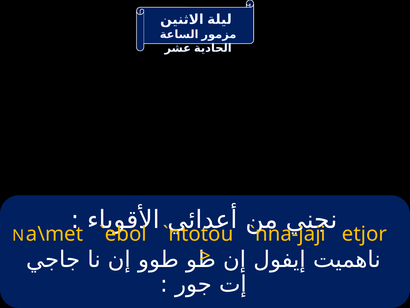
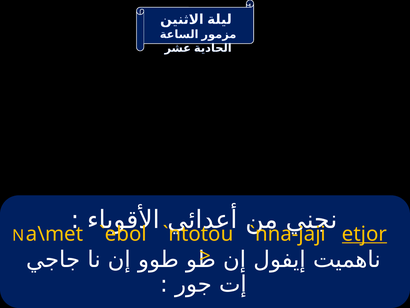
etjor underline: none -> present (364, 234)
